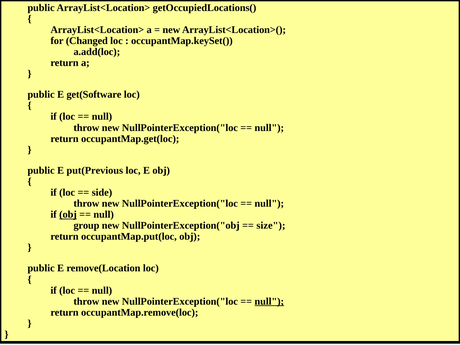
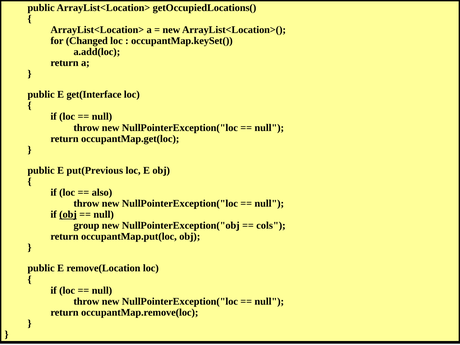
get(Software: get(Software -> get(Interface (94, 95)
side: side -> also (102, 192)
size: size -> cols (271, 226)
null underline: present -> none (269, 301)
